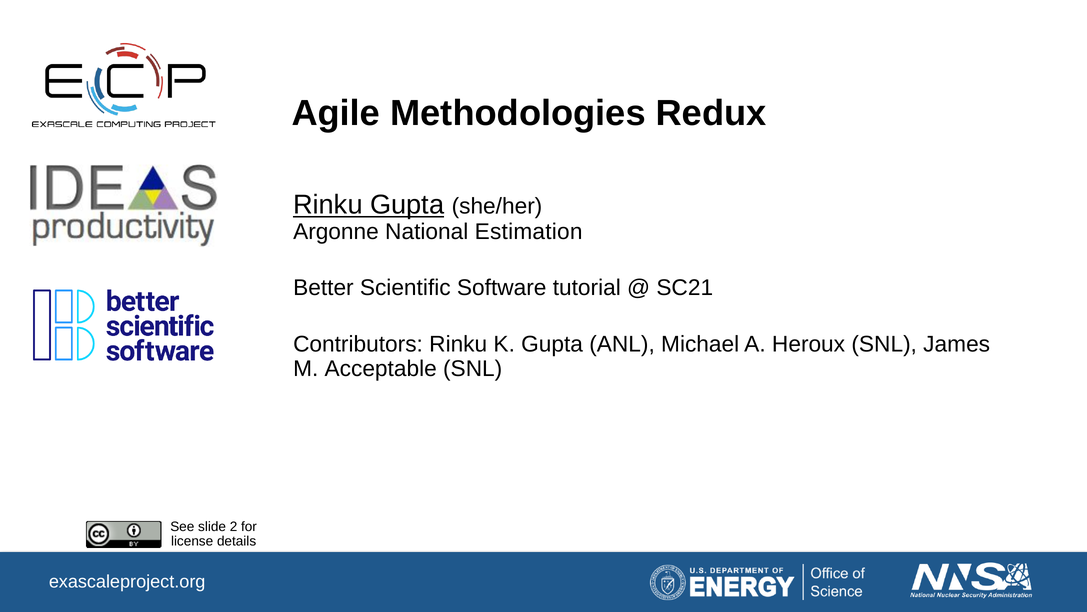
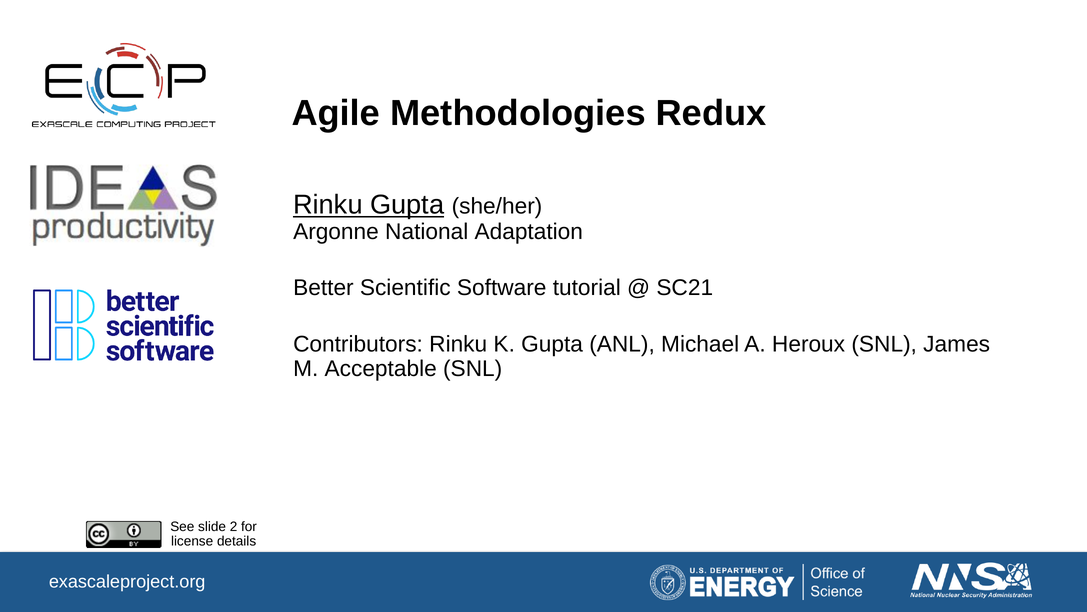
Estimation: Estimation -> Adaptation (529, 232)
